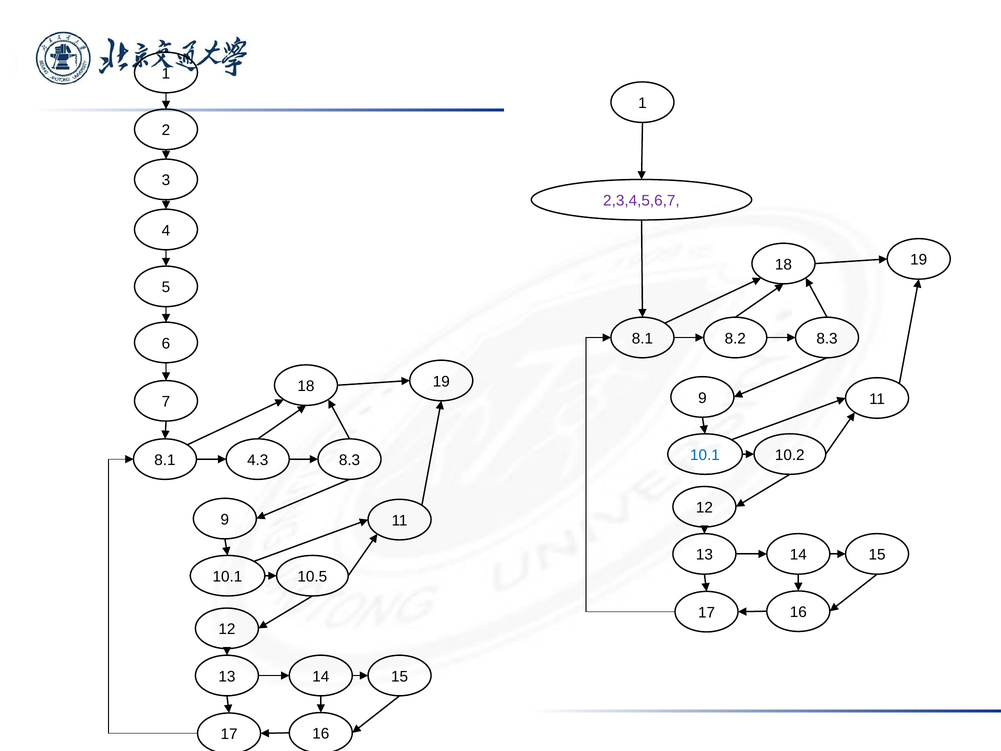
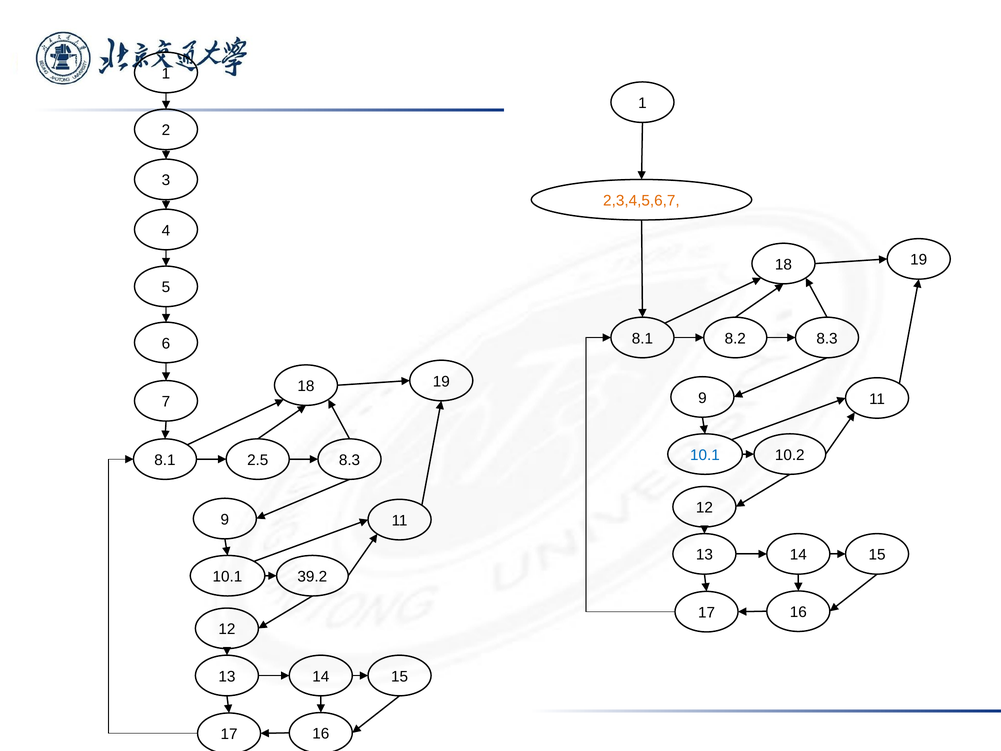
2,3,4,5,6,7 colour: purple -> orange (641, 201)
4.3: 4.3 -> 2.5 (258, 460)
10.5: 10.5 -> 39.2 (312, 577)
